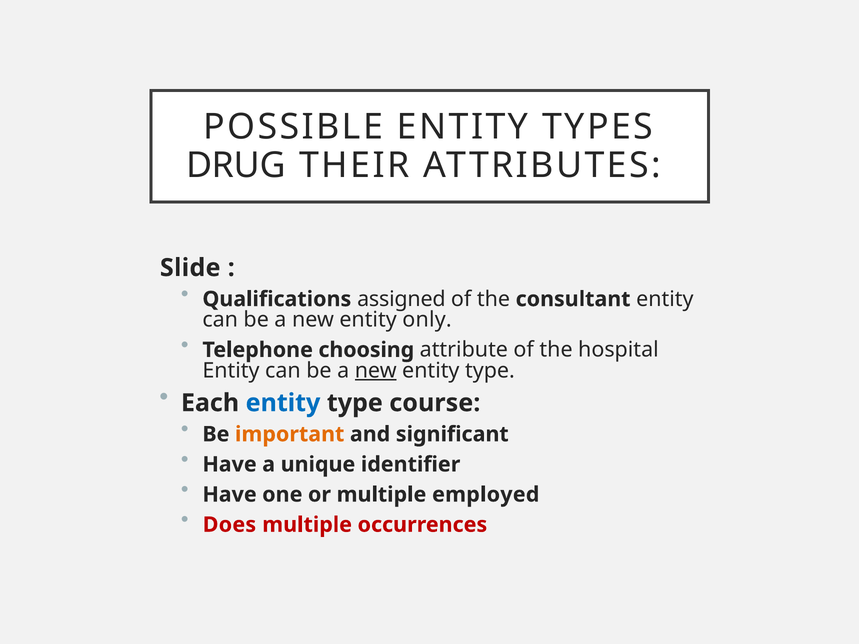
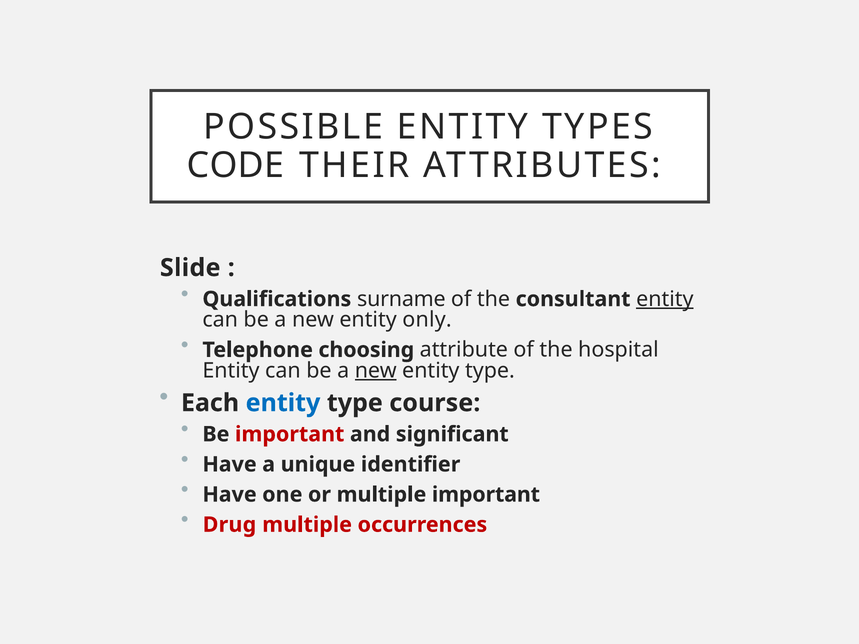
DRUG: DRUG -> CODE (235, 166)
assigned: assigned -> surname (401, 299)
entity underline: none -> present (665, 299)
important colour: orange -> red (290, 434)
multiple employed: employed -> important (486, 495)
Does: Does -> Drug (229, 525)
